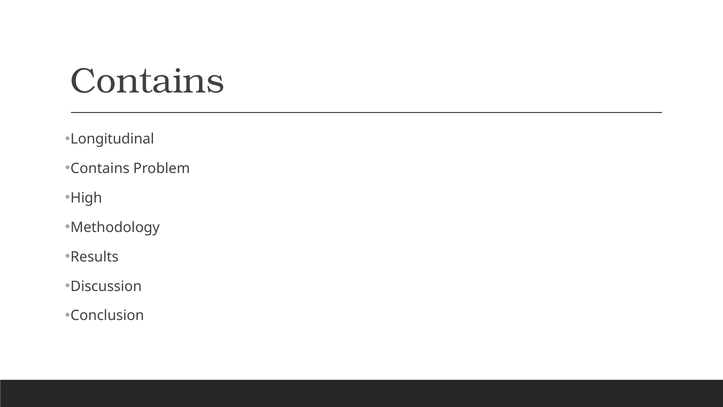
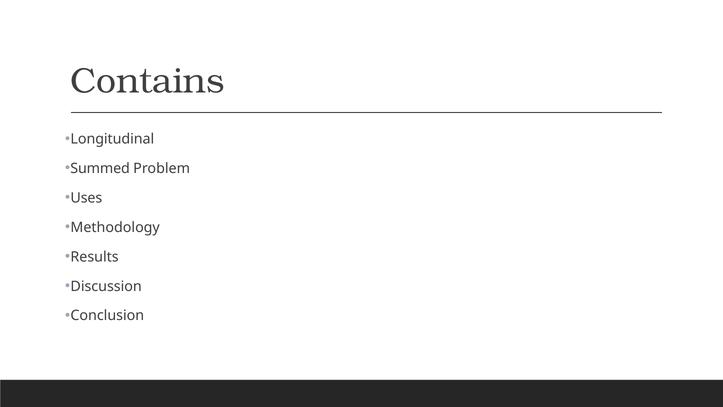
Contains: Contains -> Summed (100, 168)
High: High -> Uses (86, 198)
